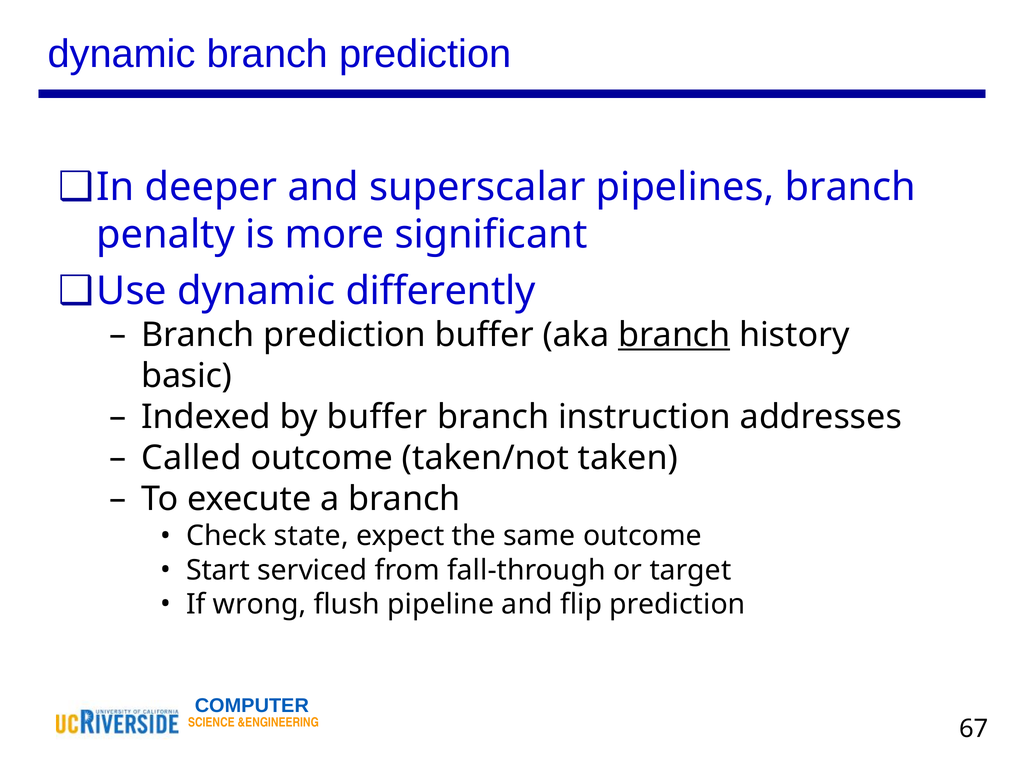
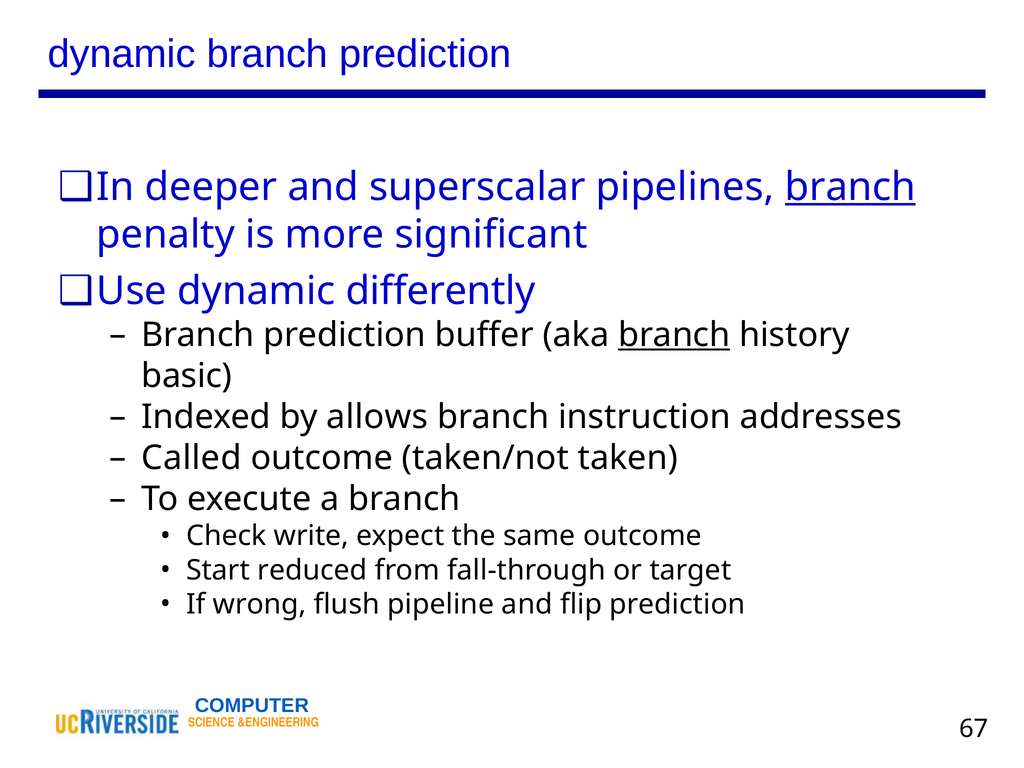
branch underline: none -> present (850, 187)
by buffer: buffer -> allows (377, 417)
state: state -> write (311, 536)
serviced: serviced -> reduced (312, 570)
